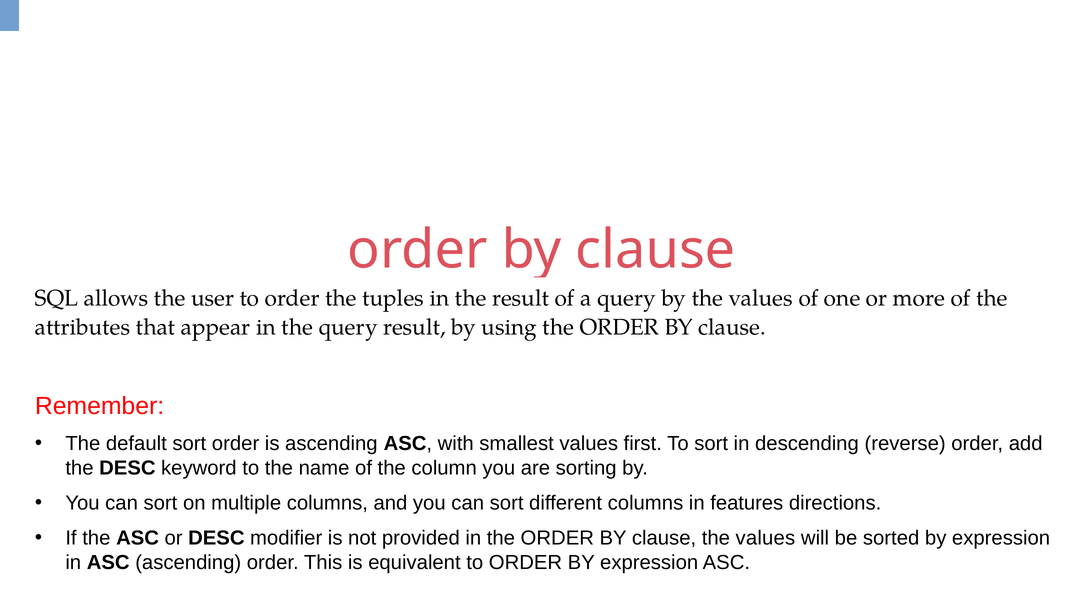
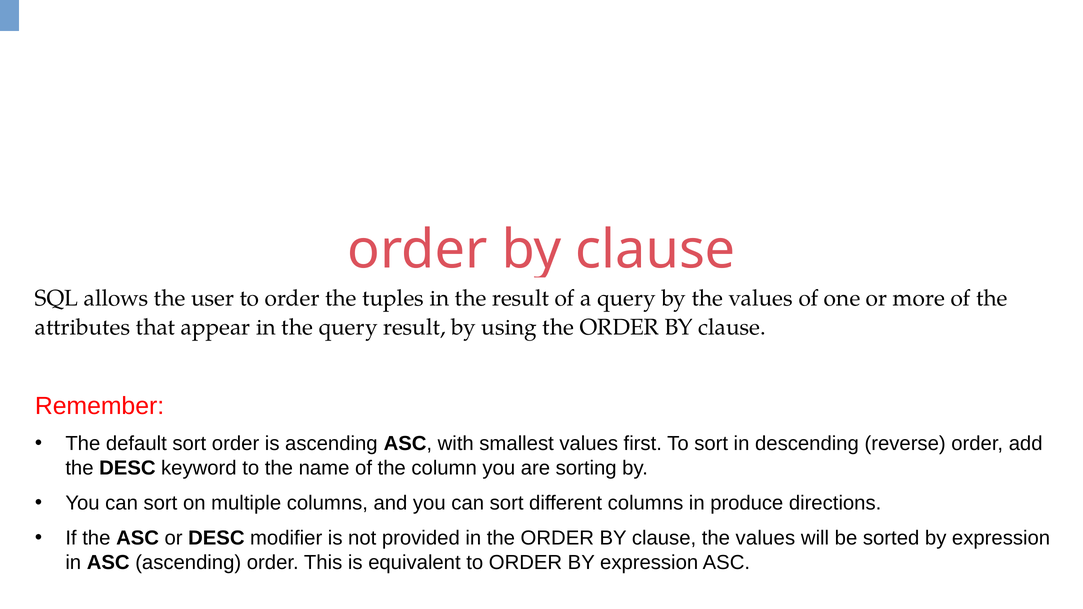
features: features -> produce (747, 503)
